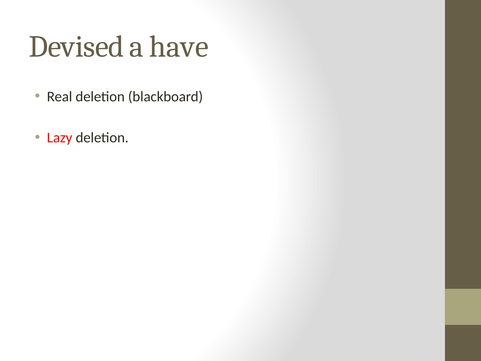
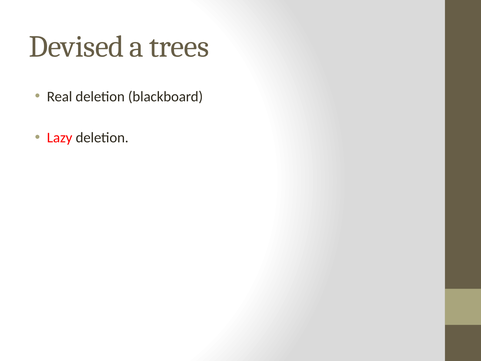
have: have -> trees (179, 47)
